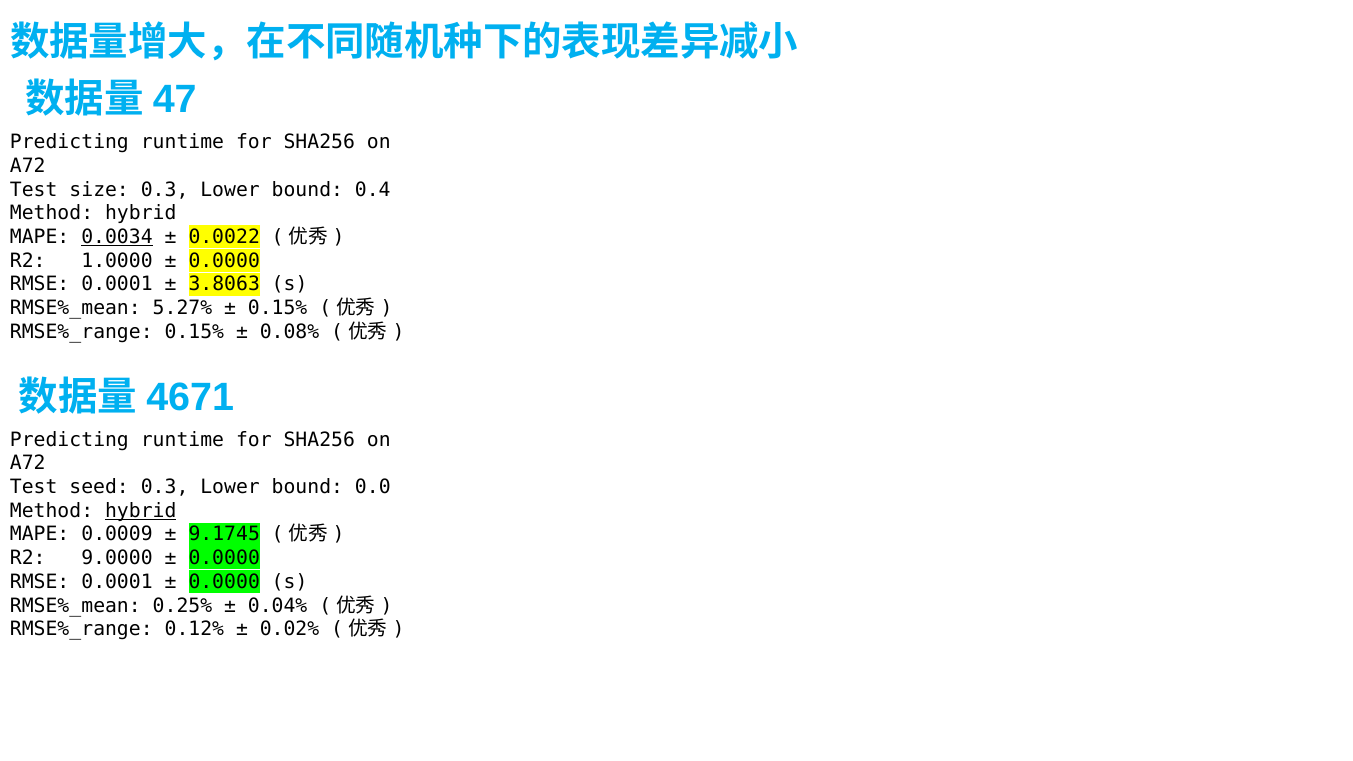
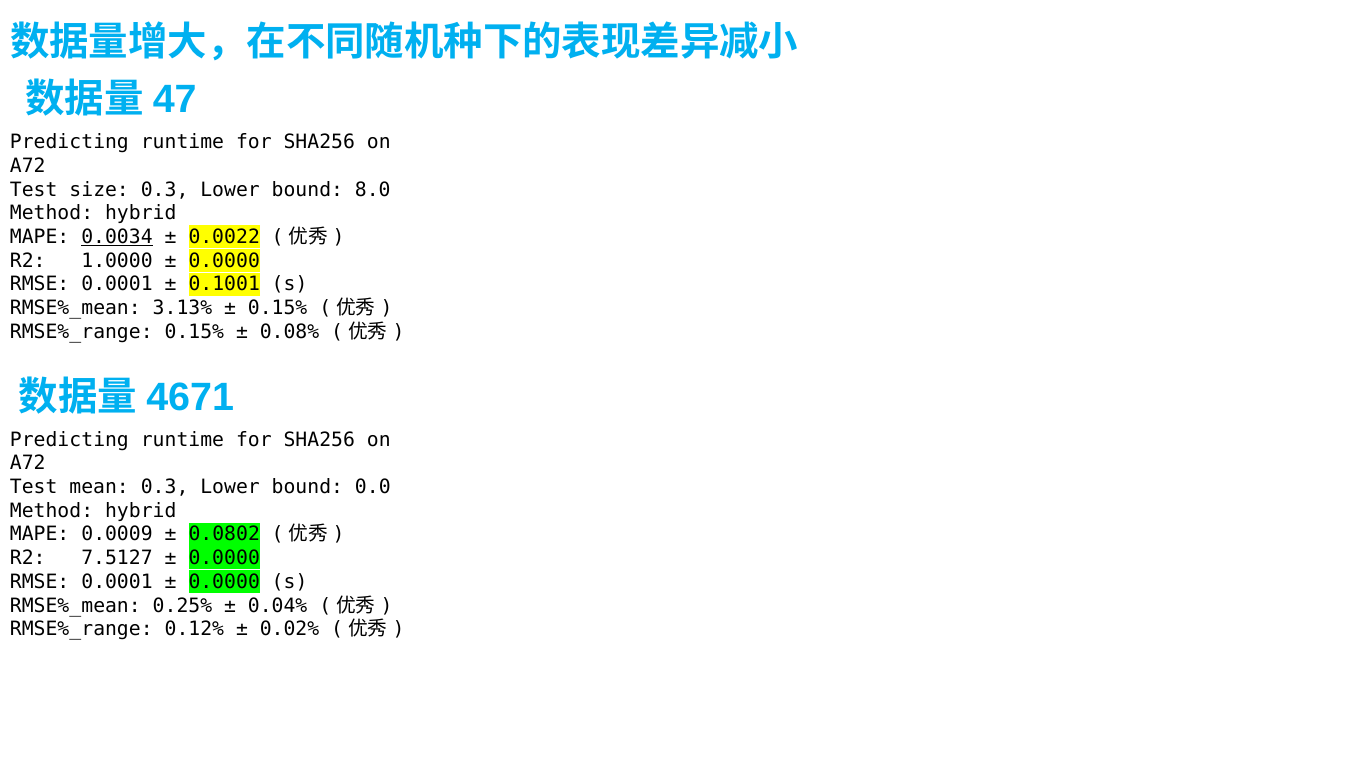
0.4: 0.4 -> 8.0 (373, 190)
3.8063: 3.8063 -> 0.1001 (224, 284)
5.27%: 5.27% -> 3.13% (182, 308)
seed: seed -> mean (99, 487)
hybrid underline: present -> none (141, 511)
9.1745: 9.1745 -> 0.0802 (224, 534)
9.0000: 9.0000 -> 7.5127 (117, 558)
